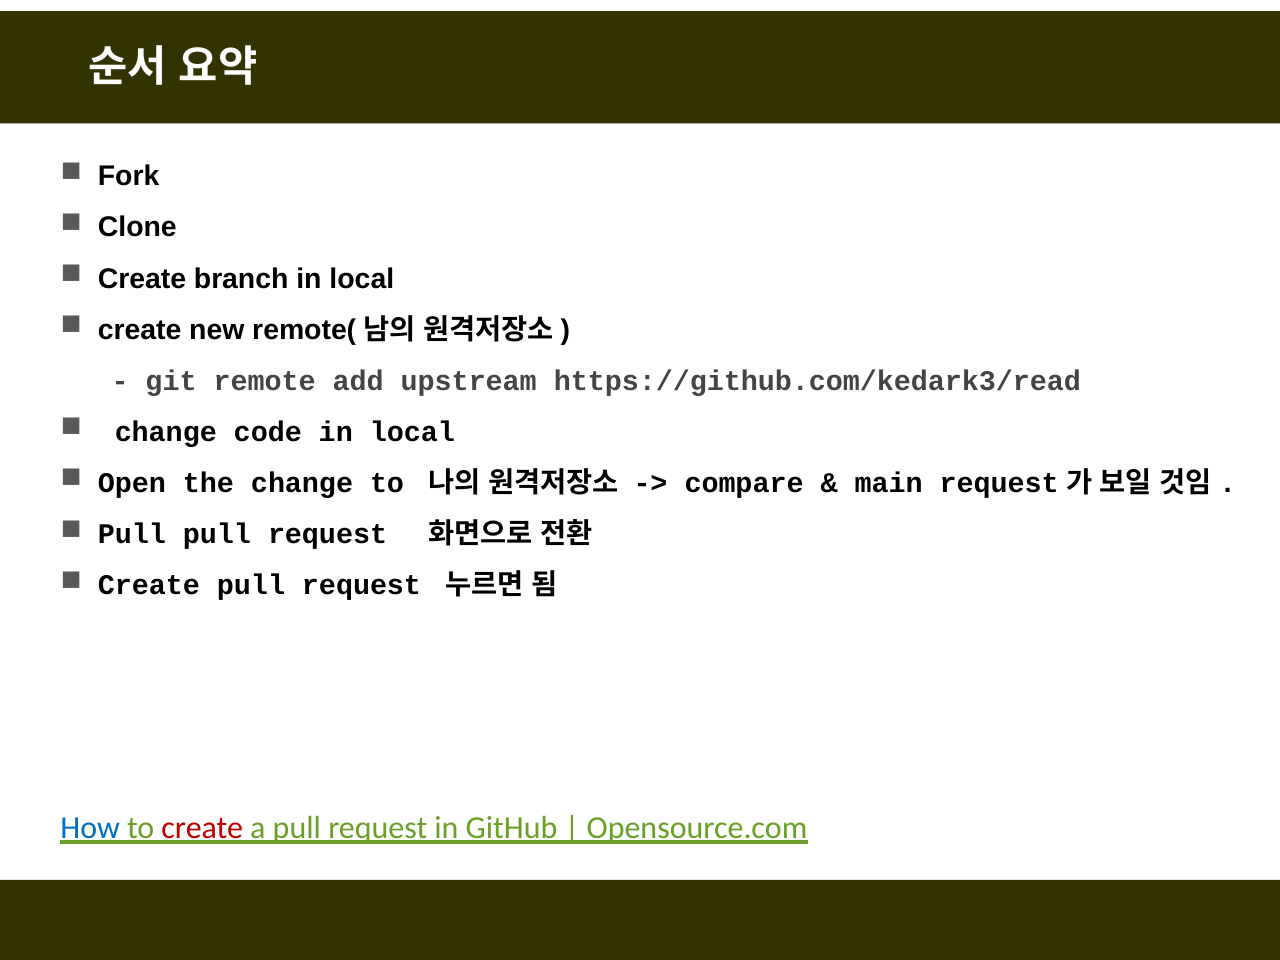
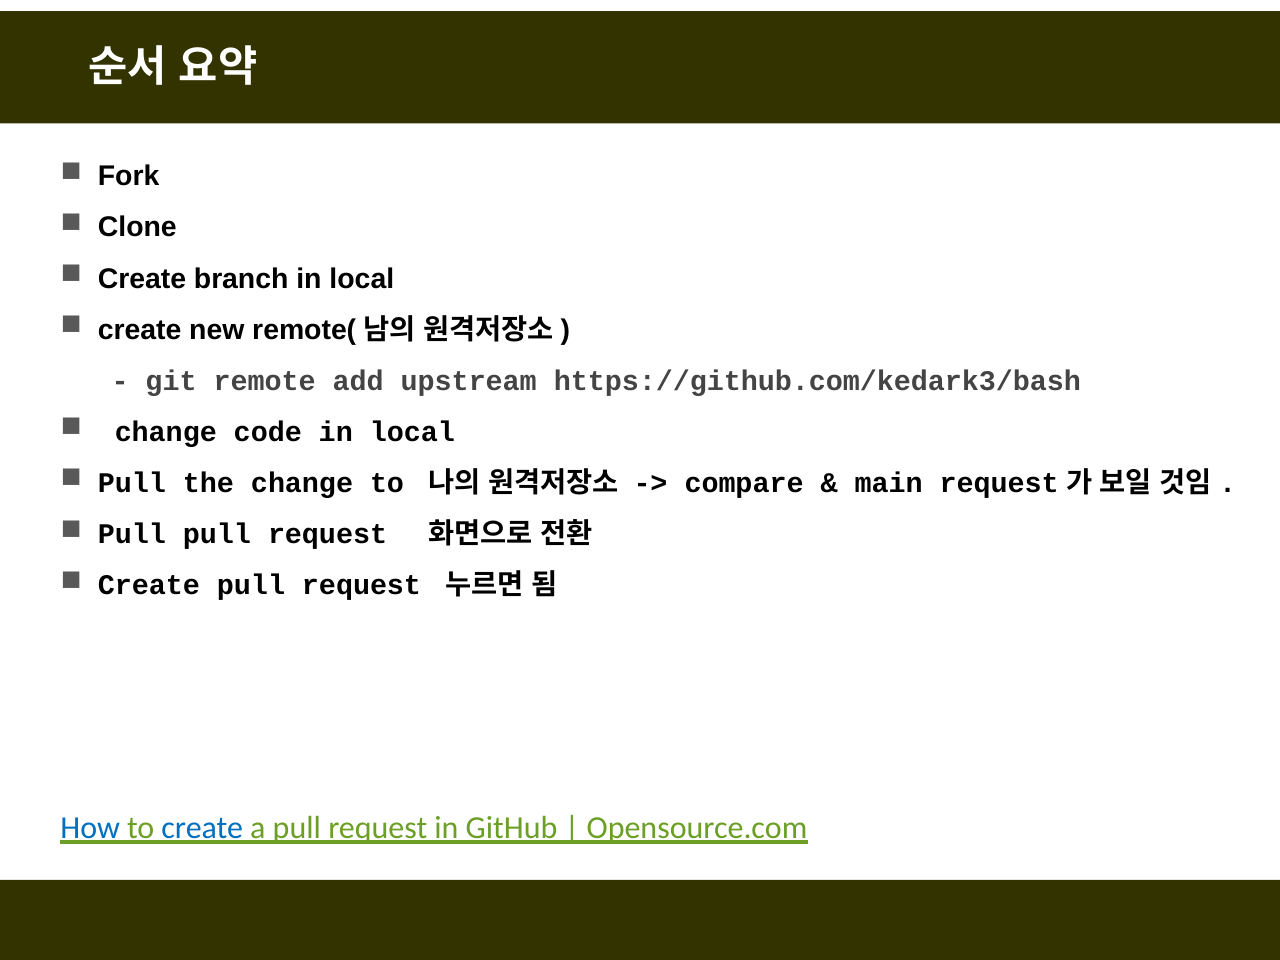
https://github.com/kedark3/read: https://github.com/kedark3/read -> https://github.com/kedark3/bash (817, 381)
Open: Open -> Pull (132, 483)
create colour: red -> blue (202, 828)
